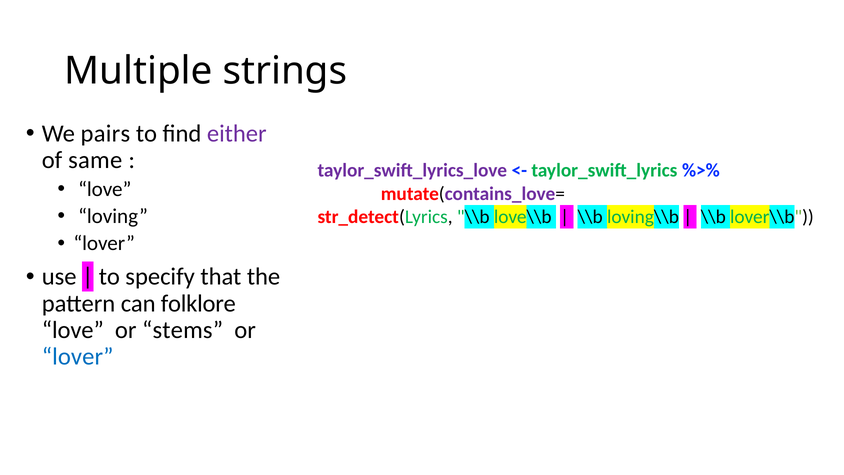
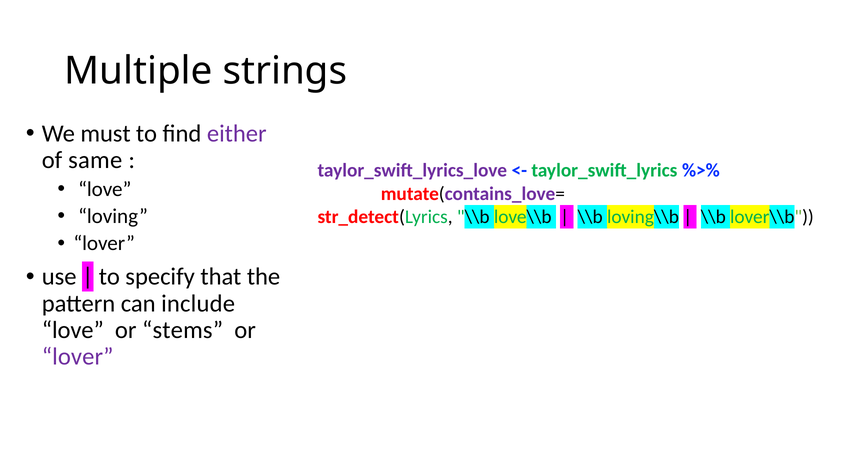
pairs: pairs -> must (106, 133)
folklore: folklore -> include (198, 303)
lover colour: blue -> purple (78, 356)
